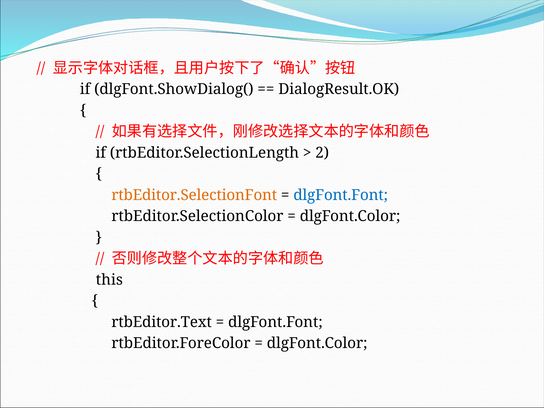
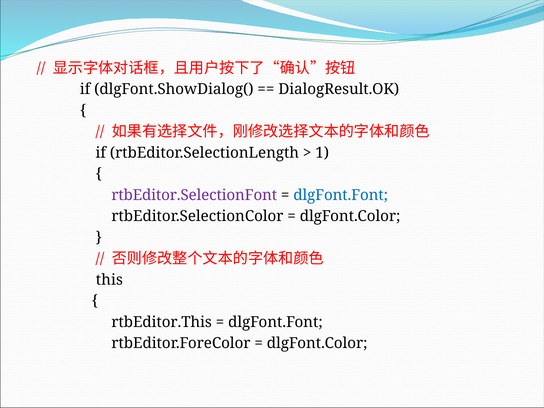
2: 2 -> 1 (322, 153)
rtbEditor.SelectionFont colour: orange -> purple (194, 195)
rtbEditor.Text: rtbEditor.Text -> rtbEditor.This (162, 322)
